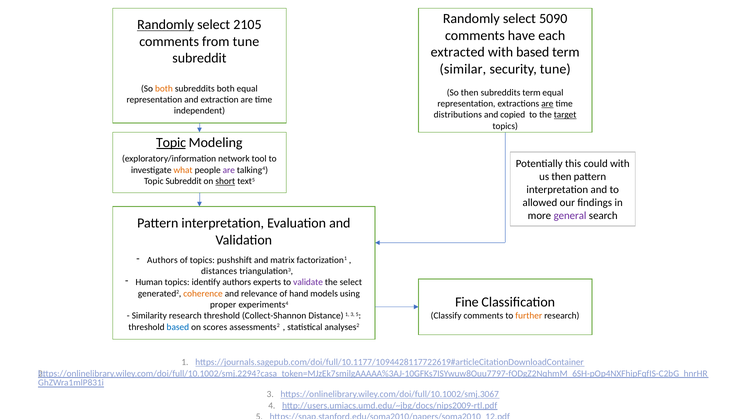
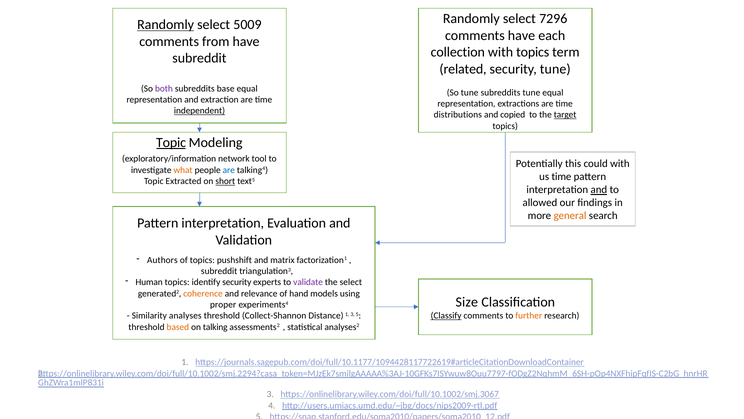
5090: 5090 -> 7296 (553, 19)
2105: 2105 -> 5009 (247, 25)
from tune: tune -> have (246, 41)
extracted: extracted -> collection (458, 52)
with based: based -> topics (533, 52)
similar: similar -> related (463, 69)
both colour: orange -> purple (164, 88)
subreddits both: both -> base (226, 88)
So then: then -> tune (470, 92)
subreddits term: term -> tune (531, 92)
are underline: present -> none (547, 104)
independent underline: none -> present (199, 111)
are colour: purple -> blue (229, 170)
us then: then -> time (561, 177)
Topic Subreddit: Subreddit -> Extracted (184, 181)
and underline: none -> present (599, 190)
general colour: purple -> orange (570, 216)
distances: distances -> subreddit (219, 271)
identify authors: authors -> security (237, 282)
Fine: Fine -> Size (467, 302)
Similarity research: research -> analyses (185, 316)
Classify underline: none -> present (446, 315)
based colour: blue -> orange (178, 327)
scores: scores -> talking (215, 327)
